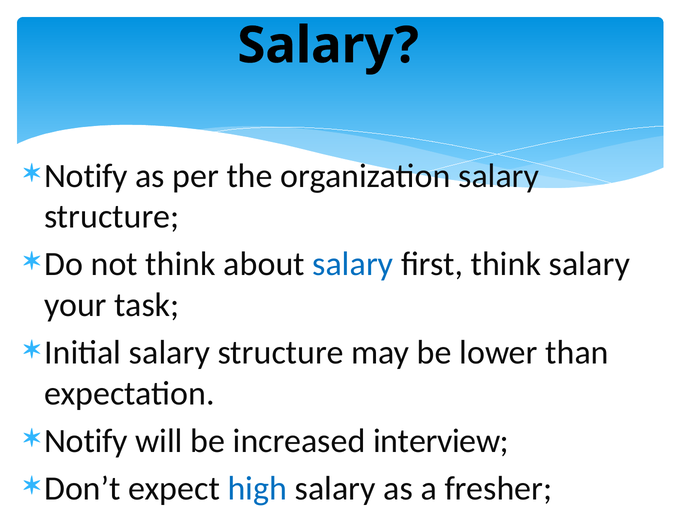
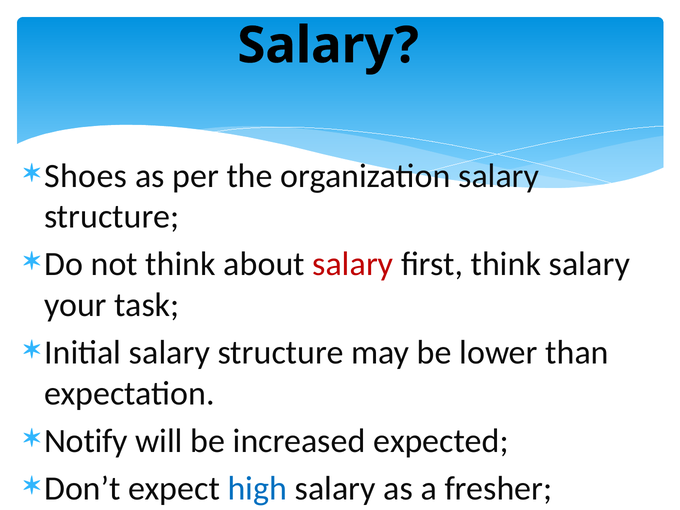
Notify: Notify -> Shoes (86, 176)
salary colour: blue -> red (353, 264)
interview: interview -> expected (441, 441)
